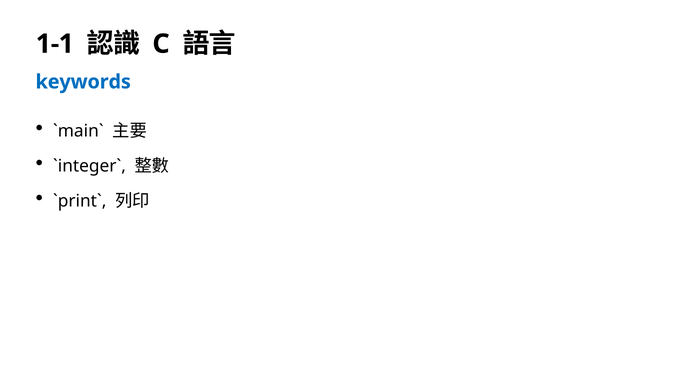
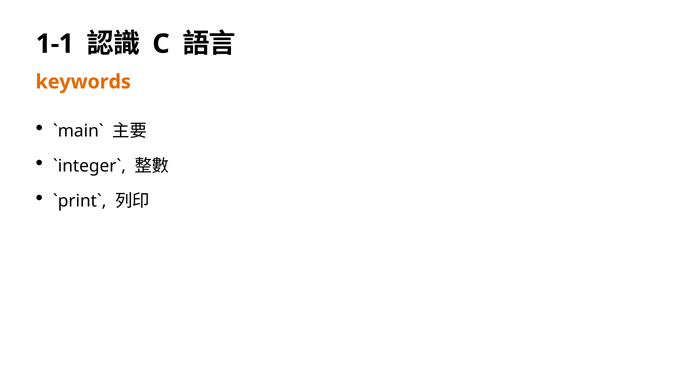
keywords colour: blue -> orange (83, 82)
